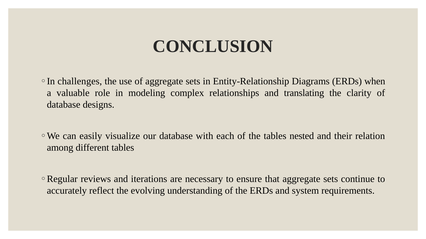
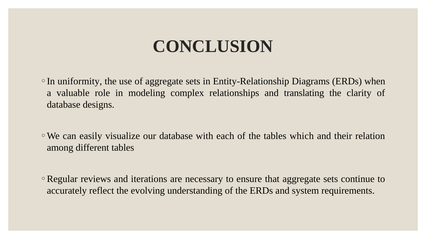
challenges: challenges -> uniformity (80, 82)
nested: nested -> which (302, 136)
